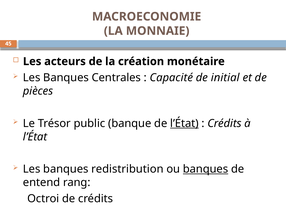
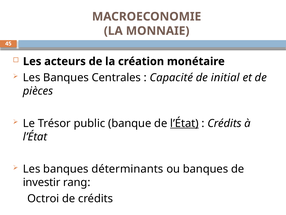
redistribution: redistribution -> déterminants (127, 169)
banques underline: present -> none (206, 169)
entend: entend -> investir (42, 182)
